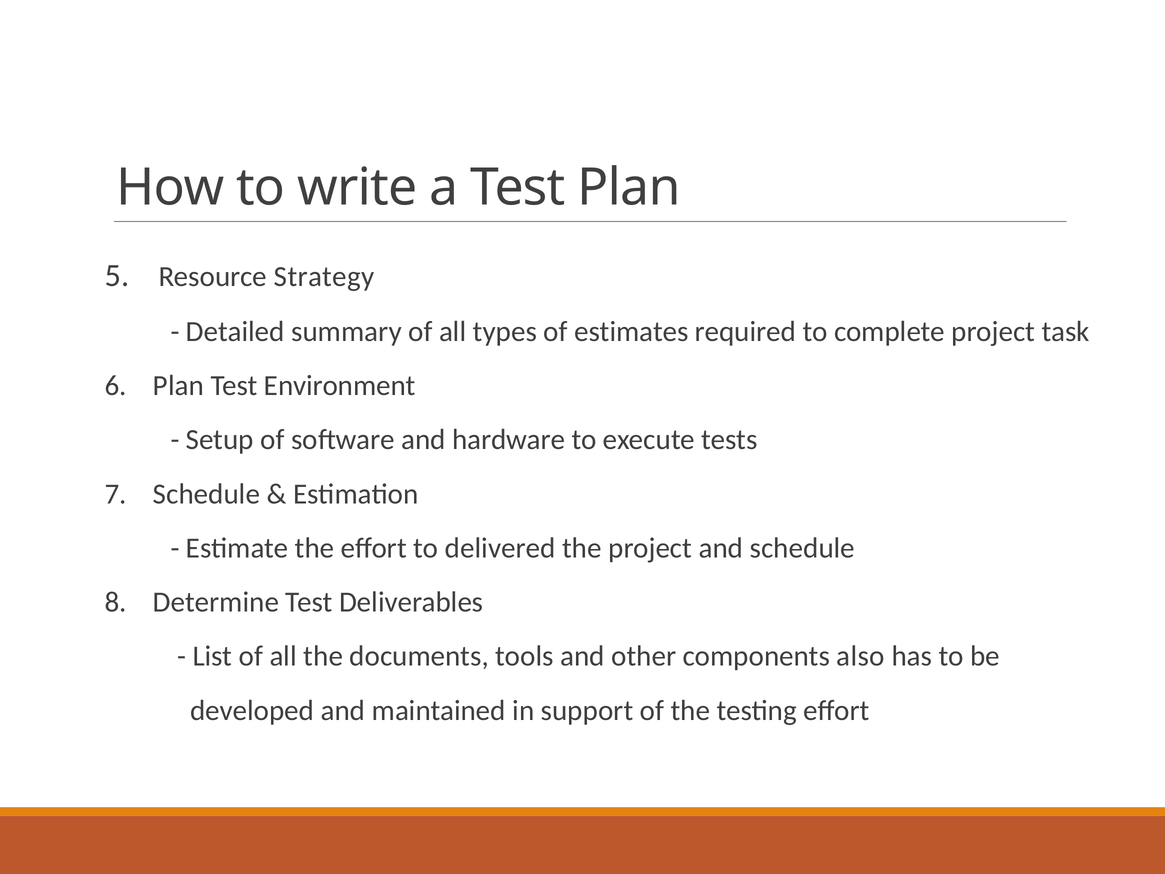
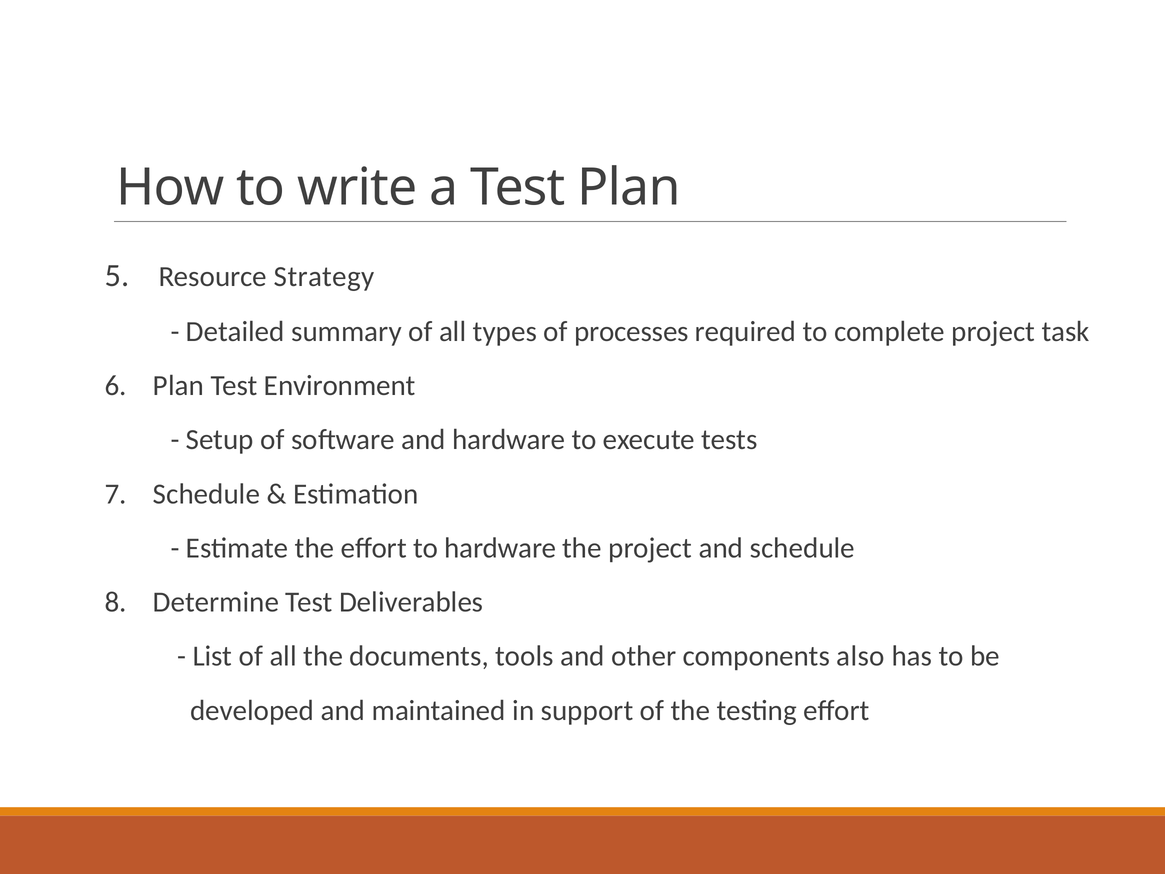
estimates: estimates -> processes (631, 331)
to delivered: delivered -> hardware (500, 548)
